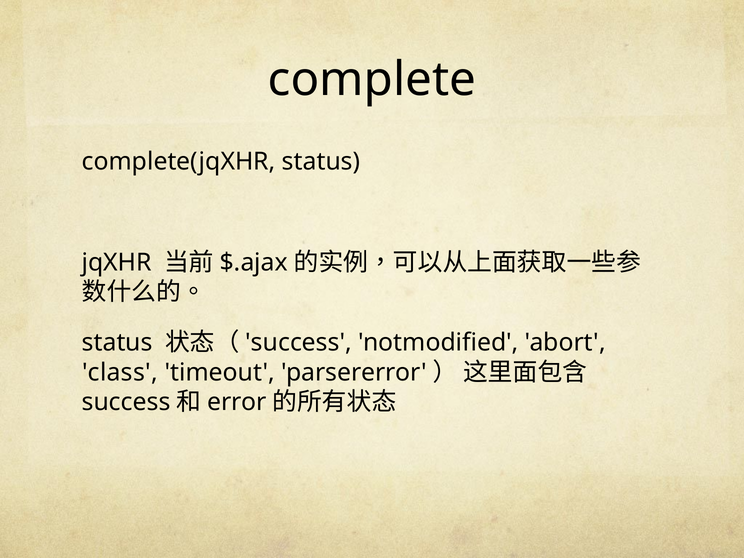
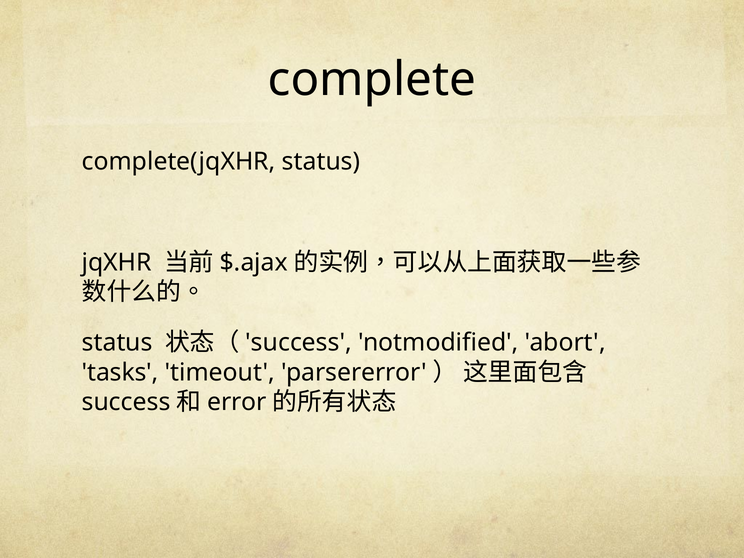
class: class -> tasks (120, 372)
